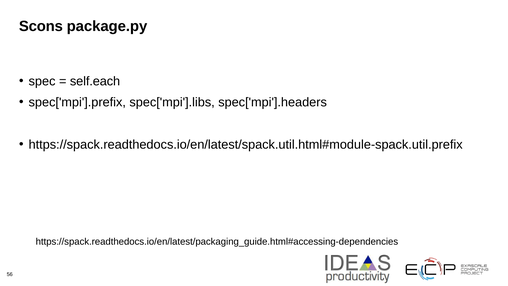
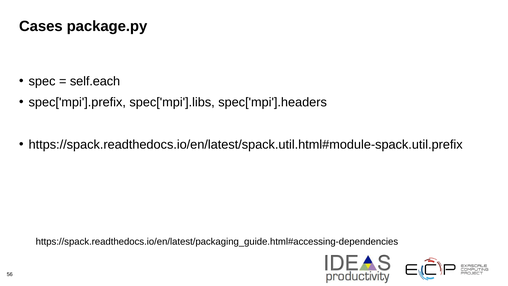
Scons: Scons -> Cases (41, 26)
